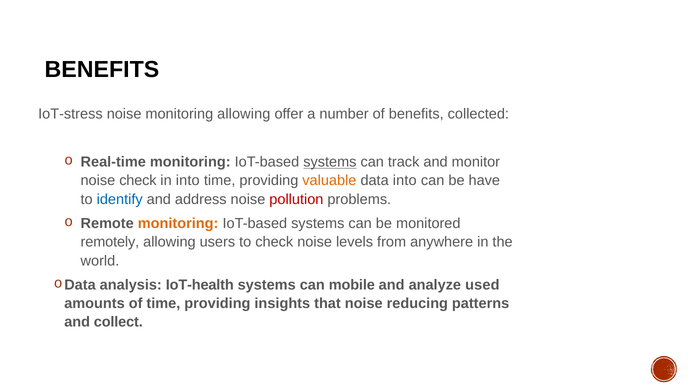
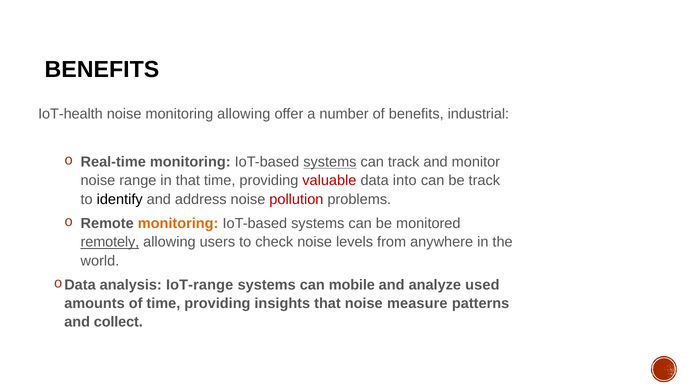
IoT-stress: IoT-stress -> IoT-health (70, 114)
collected: collected -> industrial (478, 114)
noise check: check -> range (138, 180)
in into: into -> that (188, 180)
valuable colour: orange -> red (329, 180)
be have: have -> track (484, 180)
identify colour: blue -> black (120, 199)
remotely underline: none -> present (110, 242)
IoT-health: IoT-health -> IoT-range (200, 285)
reducing: reducing -> measure (417, 303)
